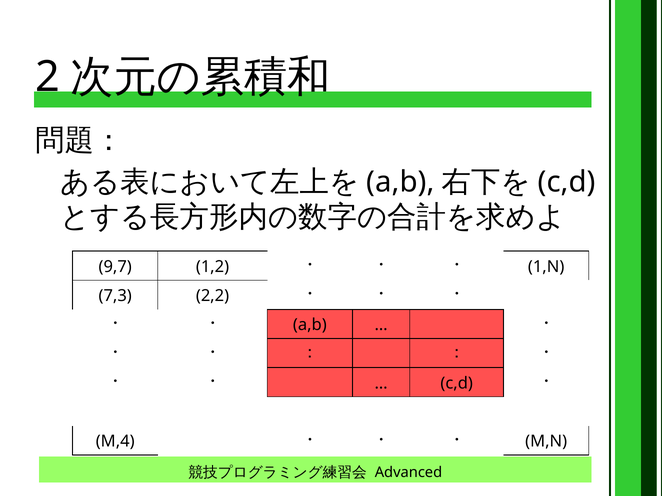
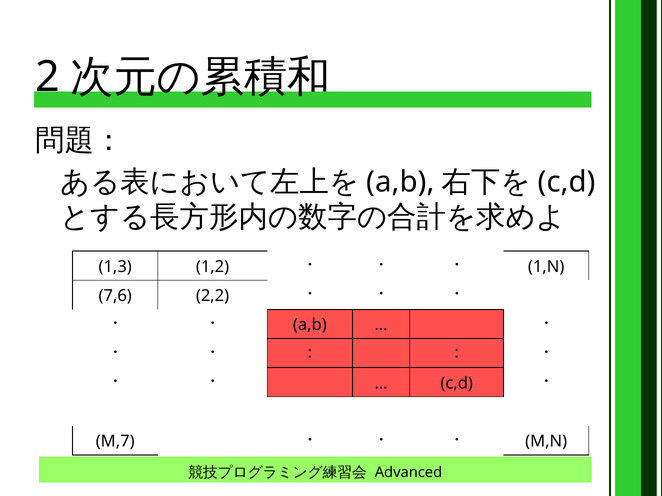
9,7: 9,7 -> 1,3 (115, 267)
7,3: 7,3 -> 7,6 (115, 296)
M,4: M,4 -> M,7 (115, 442)
